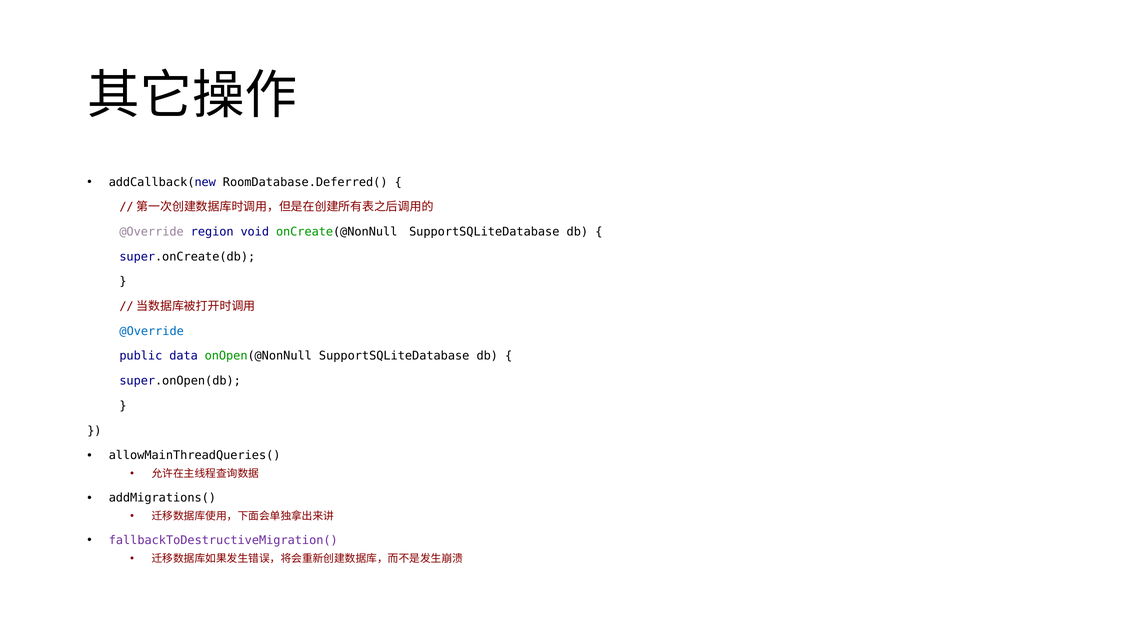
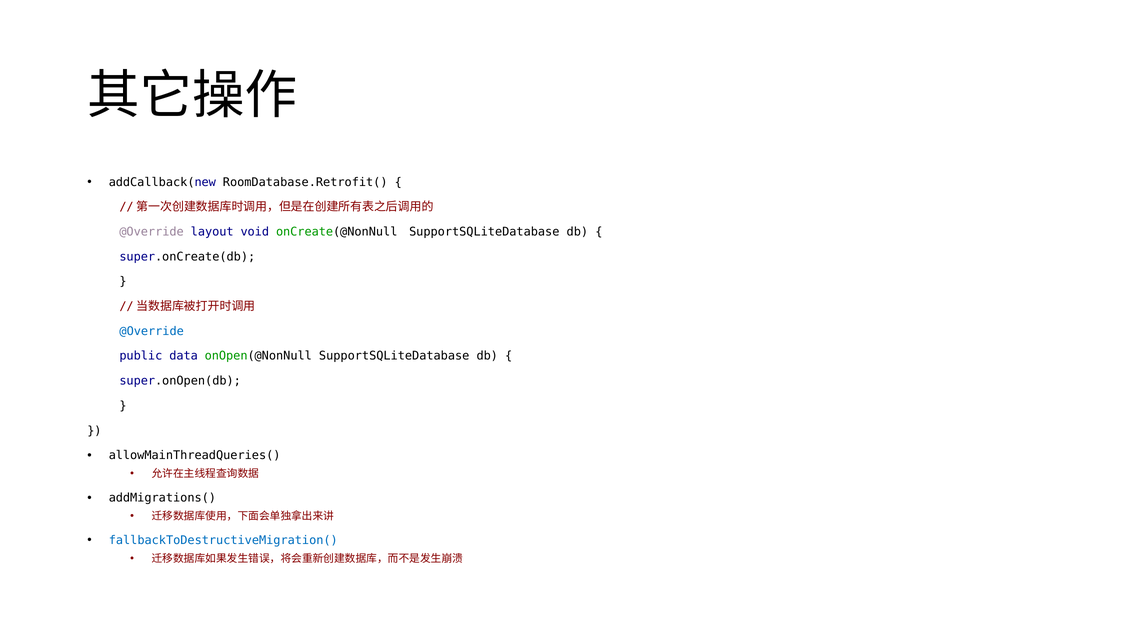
RoomDatabase.Deferred(: RoomDatabase.Deferred( -> RoomDatabase.Retrofit( (305, 182)
region: region -> layout (212, 232)
fallbackToDestructiveMigration( colour: purple -> blue (223, 540)
